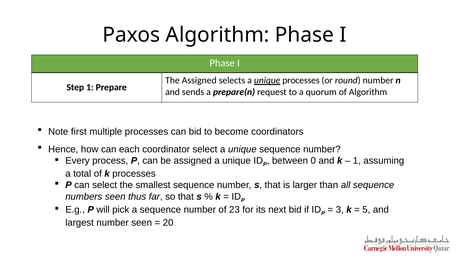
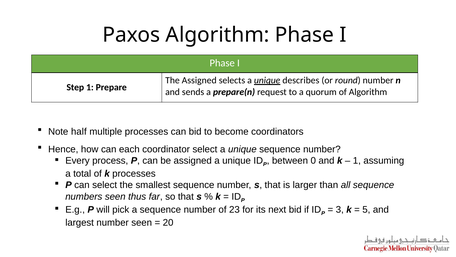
unique processes: processes -> describes (301, 80)
first: first -> half (79, 131)
